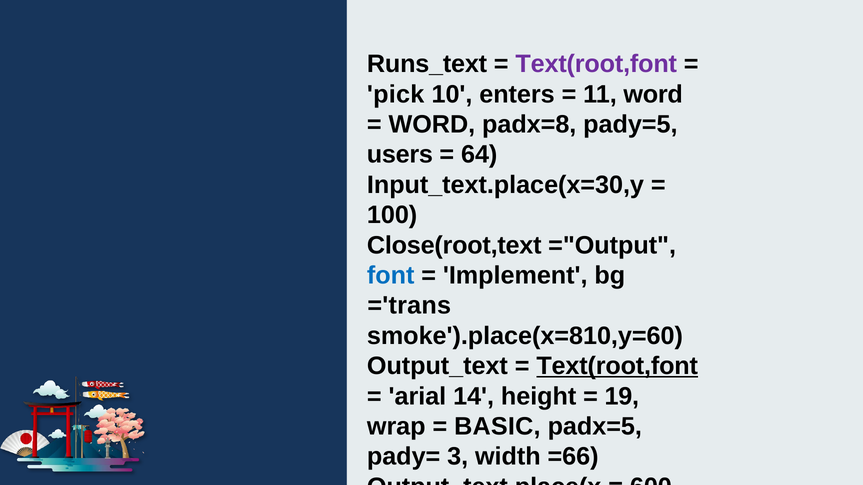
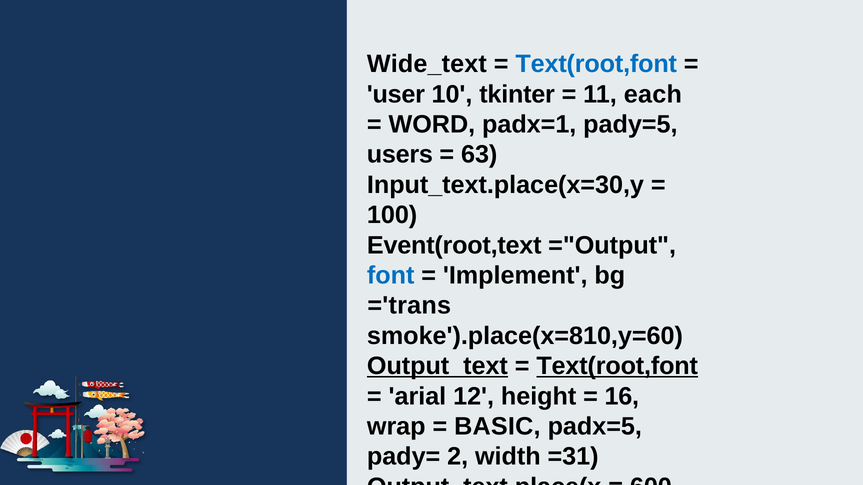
Runs_text: Runs_text -> Wide_text (427, 64)
Text(root,font colour: purple -> blue (596, 64)
pick: pick -> user (396, 94)
enters: enters -> tkinter (517, 94)
11 word: word -> each (653, 94)
padx=8: padx=8 -> padx=1 (529, 125)
64: 64 -> 63 (479, 155)
Close(root,text: Close(root,text -> Event(root,text (454, 245)
Output_text underline: none -> present (437, 366)
14: 14 -> 12 (474, 397)
19: 19 -> 16 (622, 397)
3: 3 -> 2 (458, 457)
=66: =66 -> =31 (573, 457)
